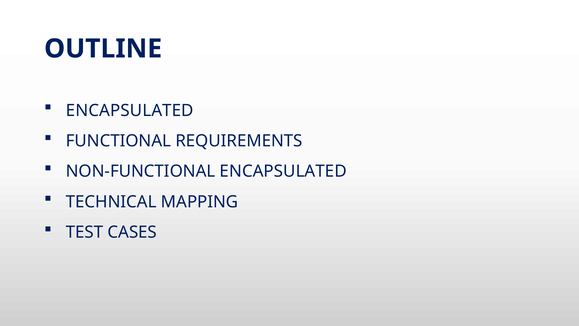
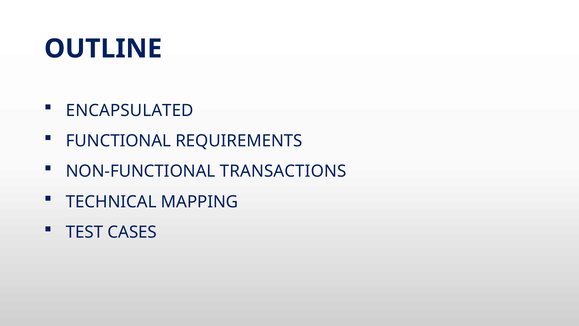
NON-FUNCTIONAL ENCAPSULATED: ENCAPSULATED -> TRANSACTIONS (283, 171)
